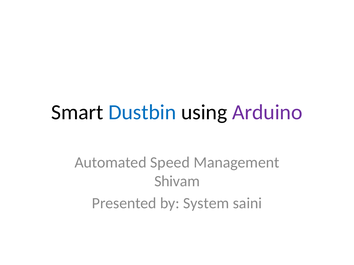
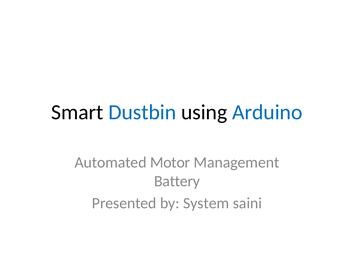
Arduino colour: purple -> blue (267, 112)
Speed: Speed -> Motor (170, 163)
Shivam: Shivam -> Battery (177, 182)
